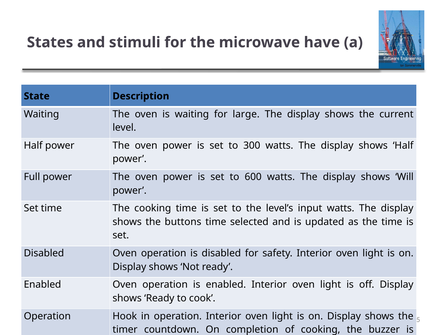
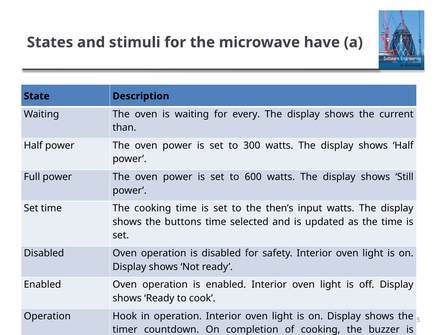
large: large -> every (246, 114)
level: level -> than (124, 128)
Will: Will -> Still (404, 177)
level’s: level’s -> then’s (280, 209)
